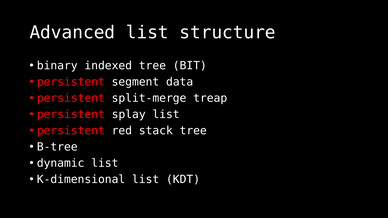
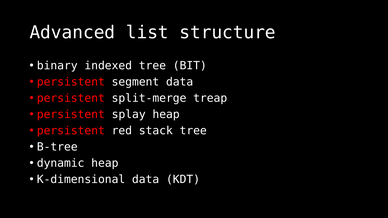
splay list: list -> heap (166, 114)
dynamic list: list -> heap (105, 163)
K-dimensional list: list -> data (146, 179)
